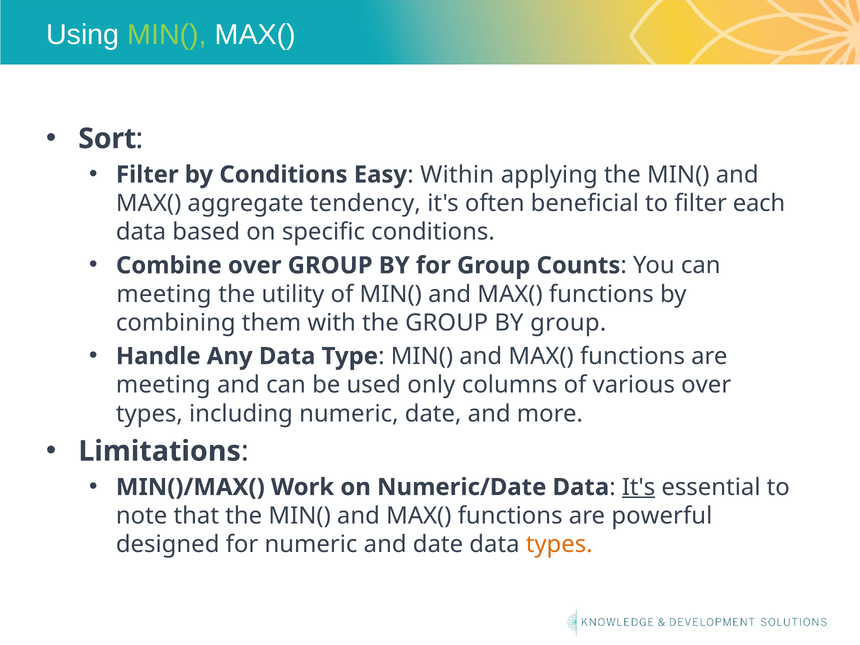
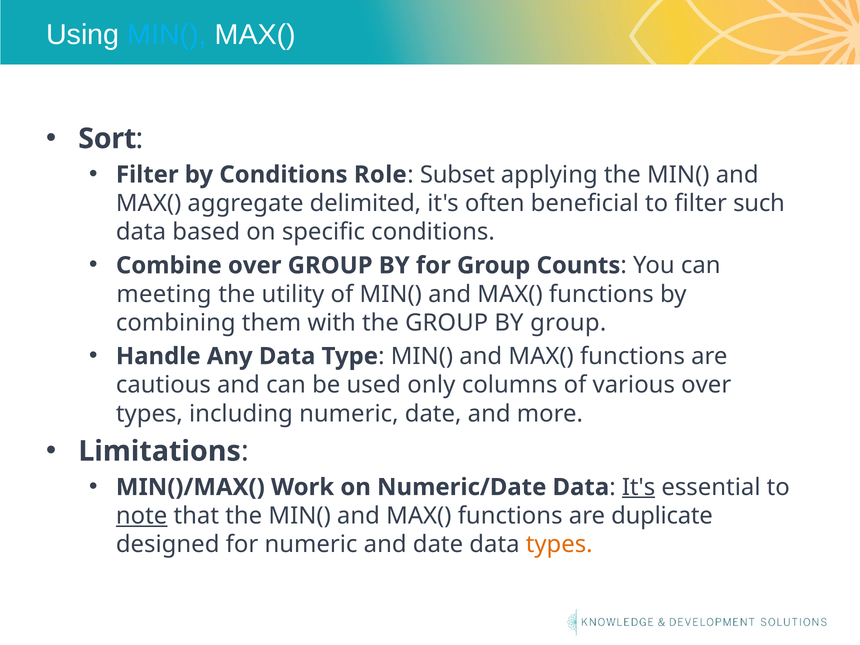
MIN( colour: light green -> light blue (167, 35)
Easy: Easy -> Role (380, 175)
Within: Within -> Subset (457, 175)
tendency: tendency -> delimited (365, 203)
each: each -> such (759, 203)
meeting: meeting -> cautious (163, 385)
note underline: none -> present (142, 516)
powerful: powerful -> duplicate (662, 516)
